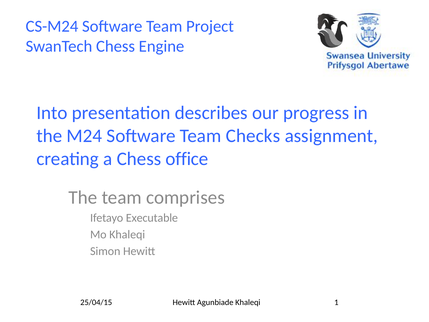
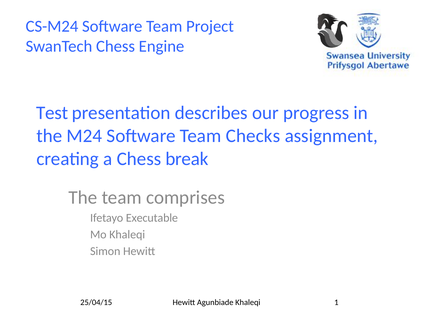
Into: Into -> Test (52, 113)
office: office -> break (187, 159)
